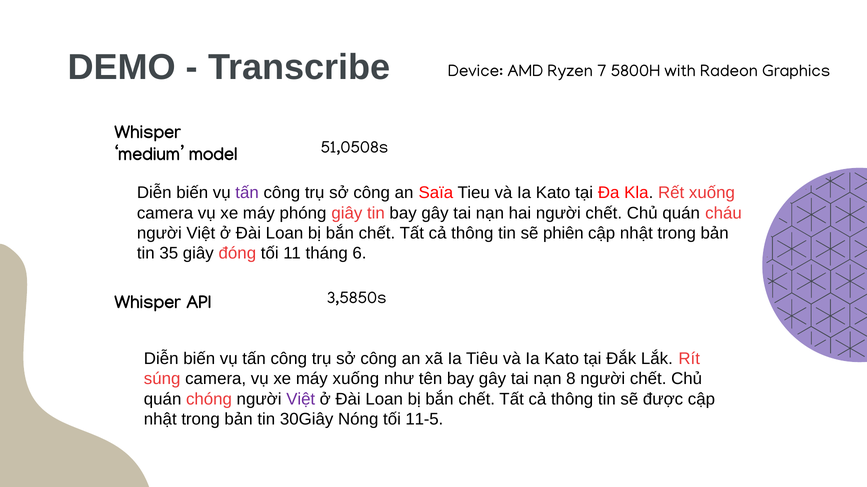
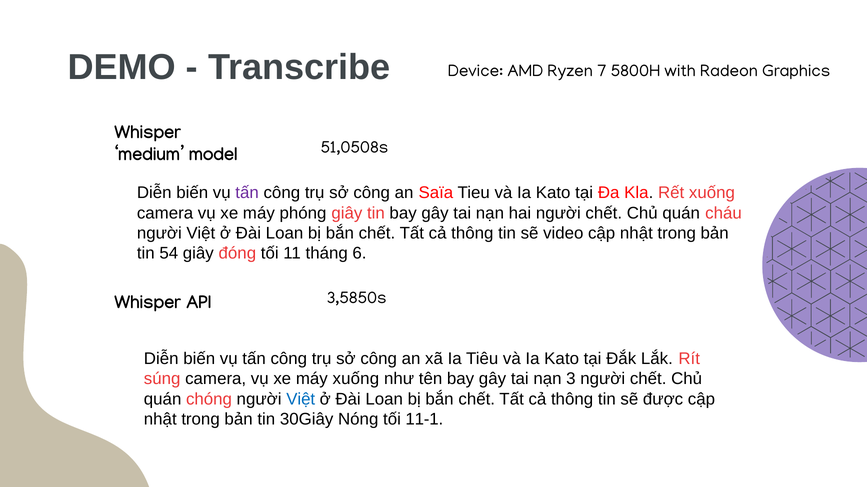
phiên: phiên -> video (563, 234)
35: 35 -> 54 (169, 254)
8: 8 -> 3 (571, 379)
Việt colour: purple -> blue (301, 400)
11-5: 11-5 -> 11-1 (424, 420)
